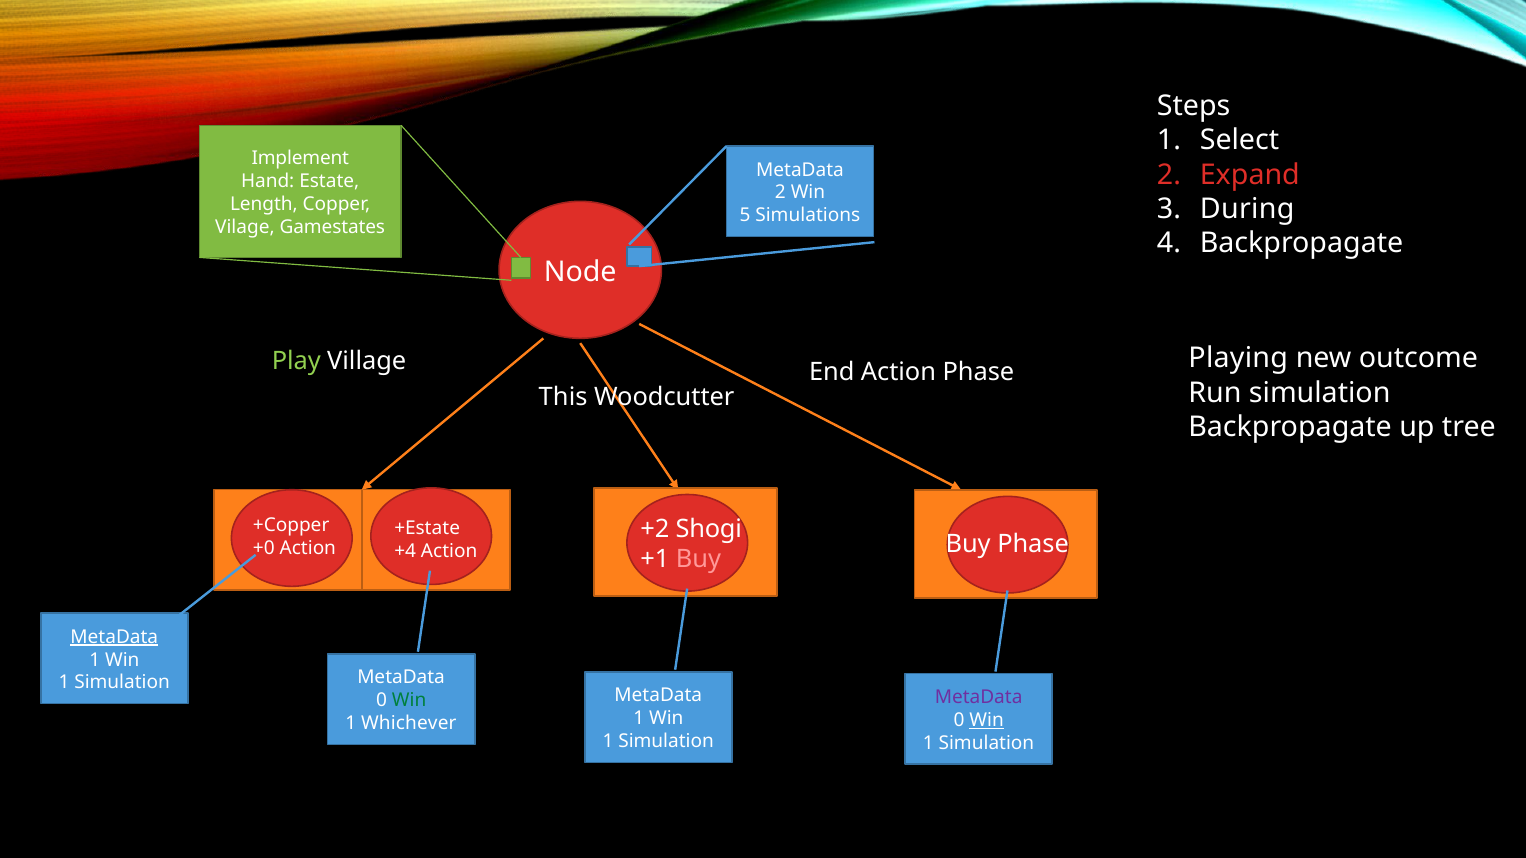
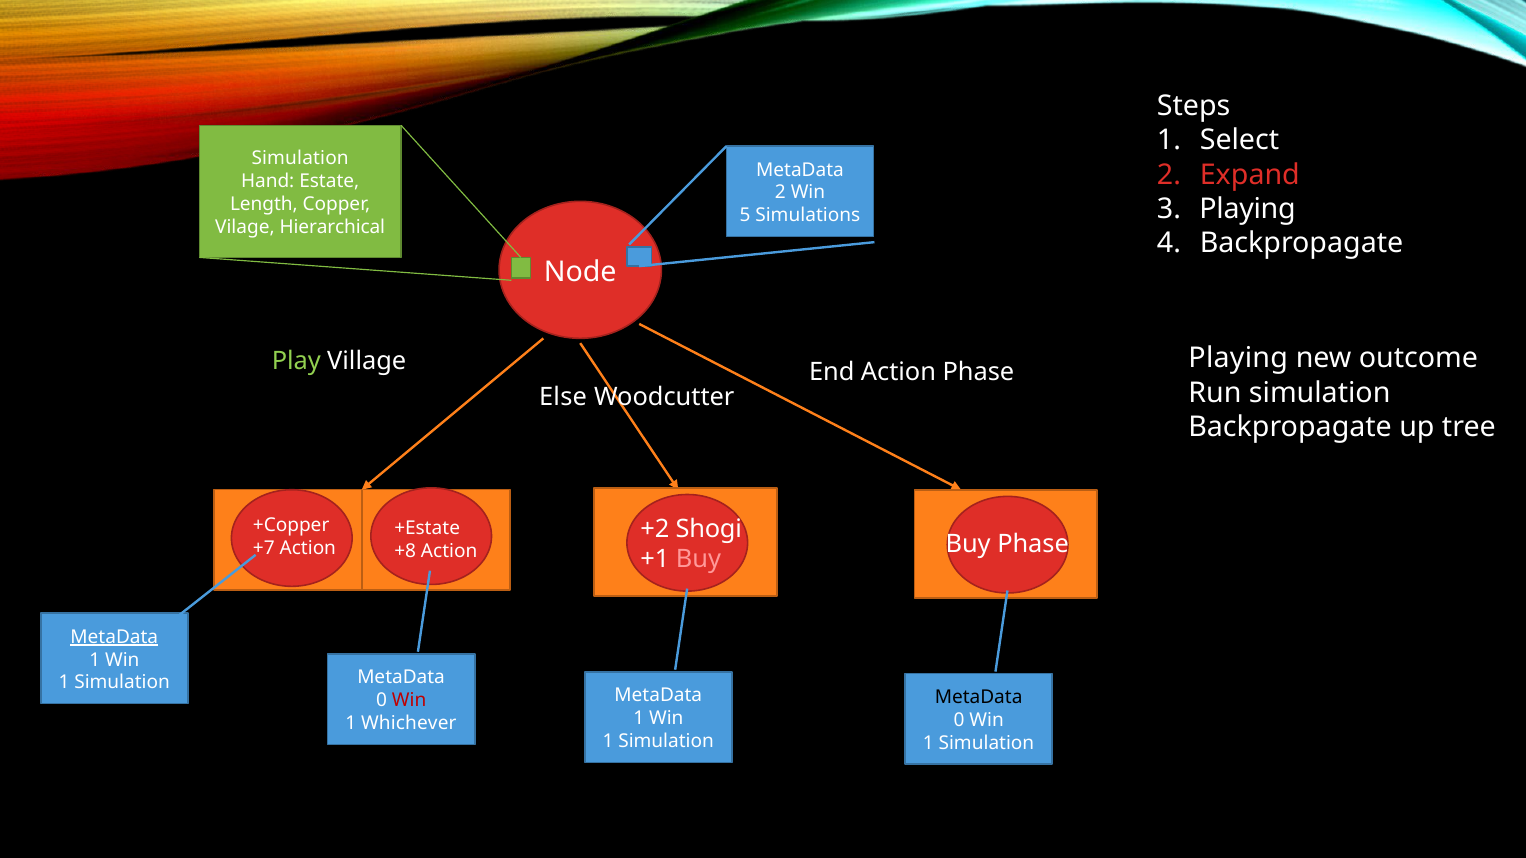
Implement: Implement -> Simulation (300, 158)
During: During -> Playing (1248, 209)
Gamestates: Gamestates -> Hierarchical (332, 227)
This: This -> Else (563, 397)
+0: +0 -> +7 (264, 549)
+4: +4 -> +8 (405, 551)
MetaData colour: purple -> black (979, 698)
Win colour: green -> red (409, 701)
Win underline: present -> none (987, 721)
